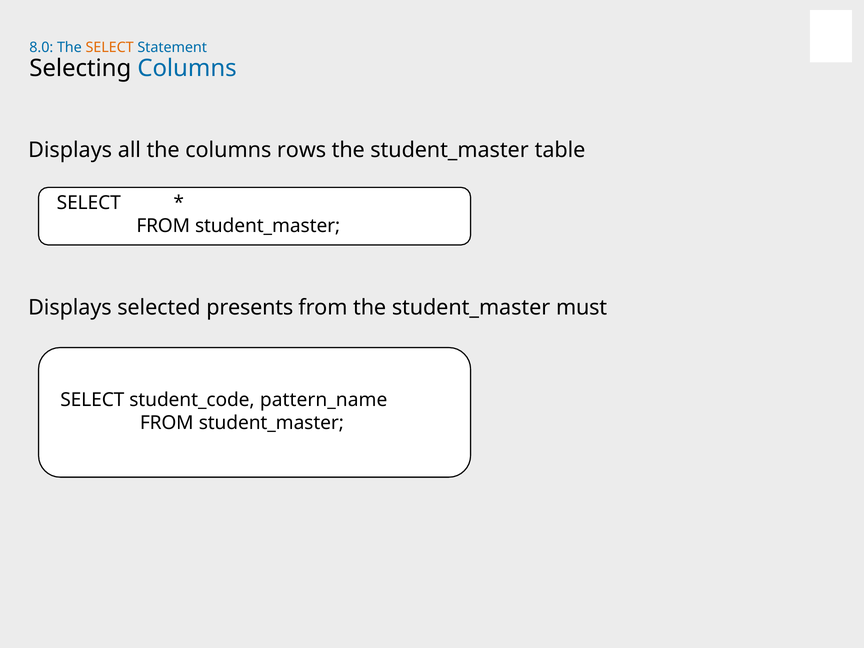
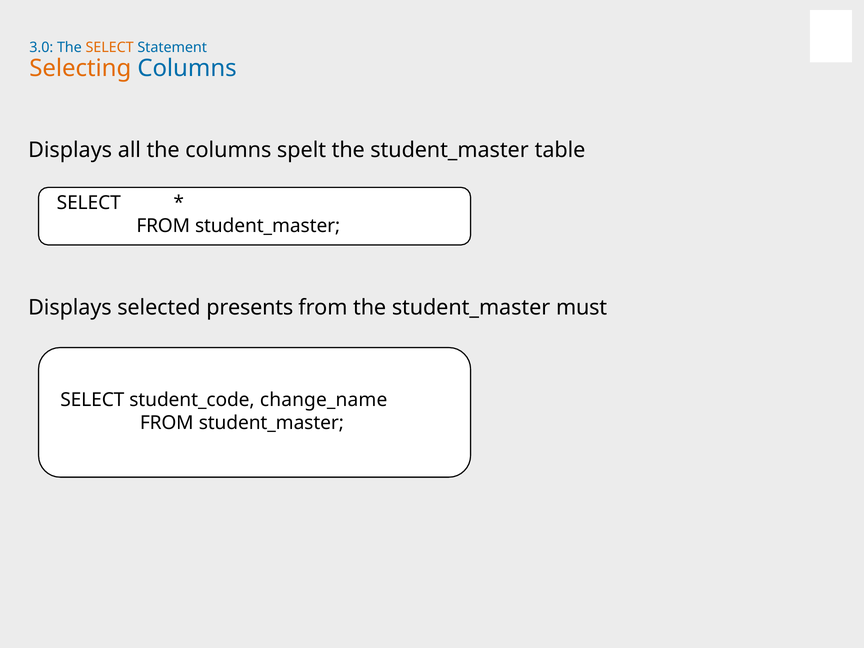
8.0: 8.0 -> 3.0 (41, 47)
Selecting colour: black -> orange (80, 68)
rows: rows -> spelt (302, 150)
pattern_name: pattern_name -> change_name (324, 400)
